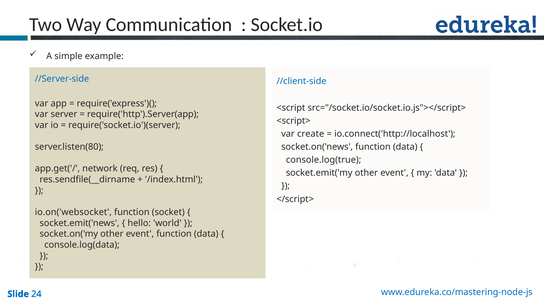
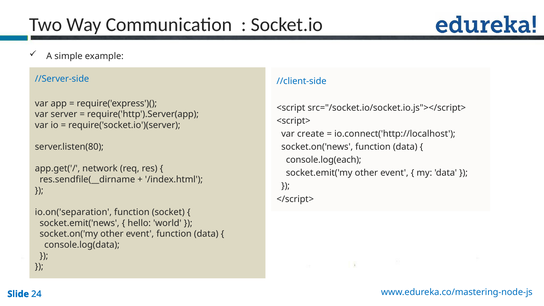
console.log(true: console.log(true -> console.log(each (324, 160)
io.on('websocket: io.on('websocket -> io.on('separation (73, 212)
